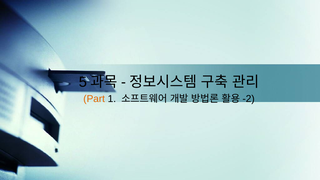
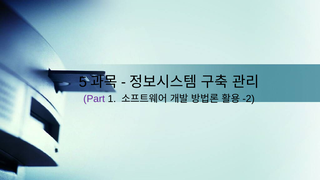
Part colour: orange -> purple (94, 99)
